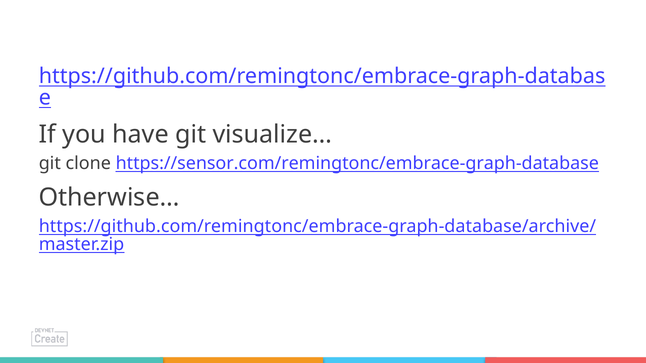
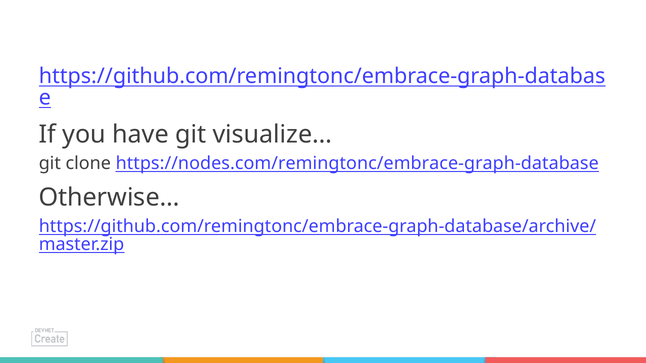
https://sensor.com/remingtonc/embrace-graph-database: https://sensor.com/remingtonc/embrace-graph-database -> https://nodes.com/remingtonc/embrace-graph-database (357, 163)
